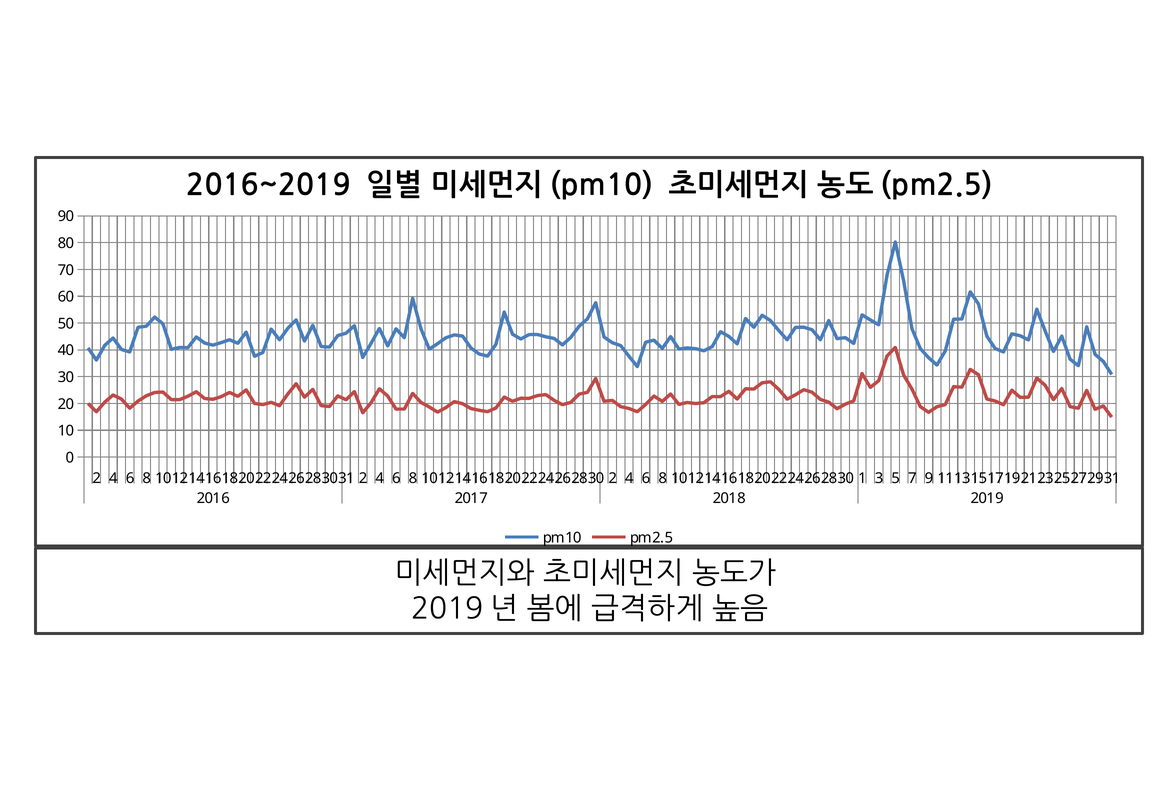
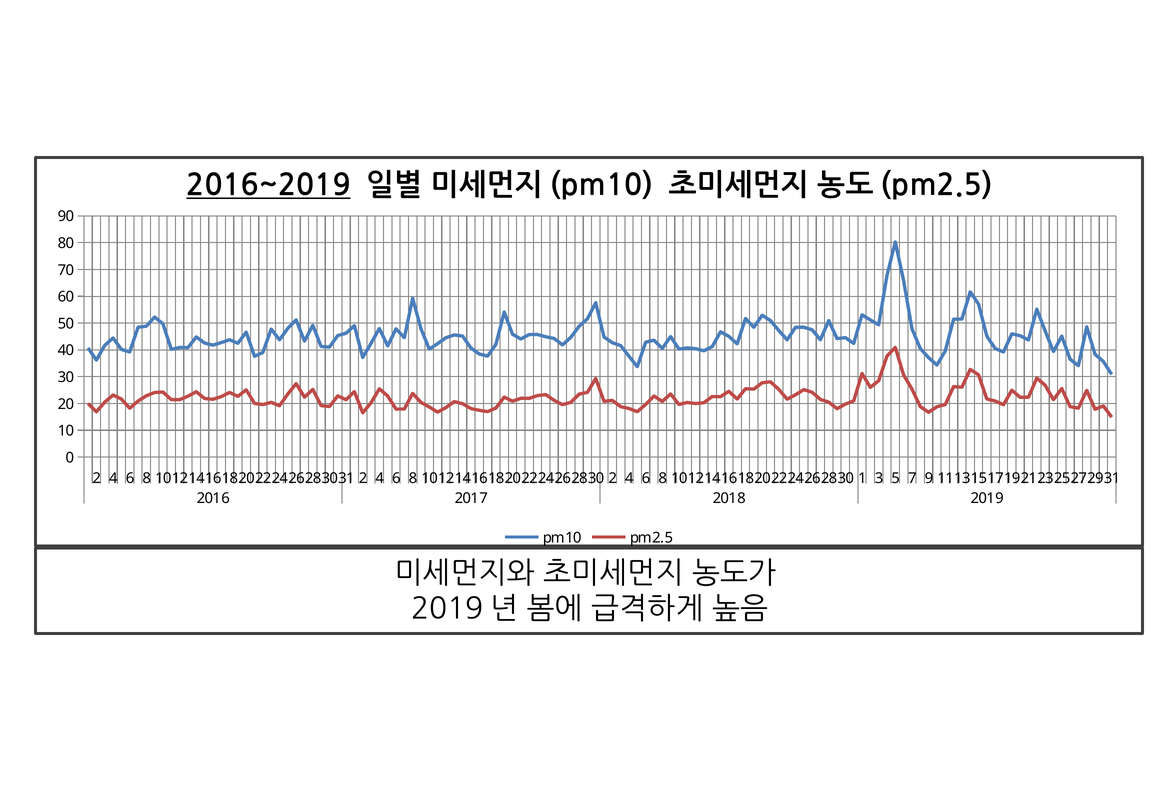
2016~2019 underline: none -> present (269, 185)
